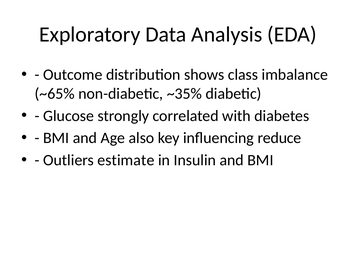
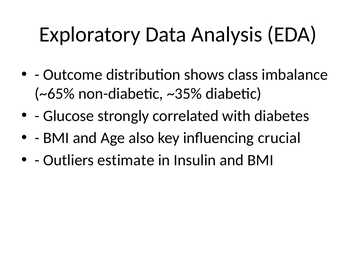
reduce: reduce -> crucial (279, 138)
